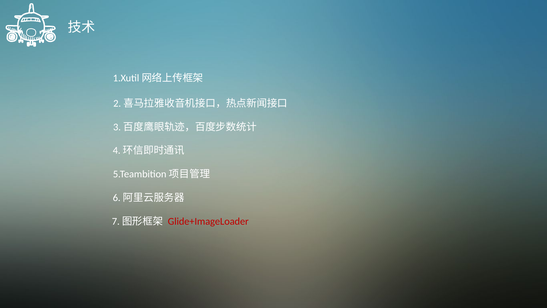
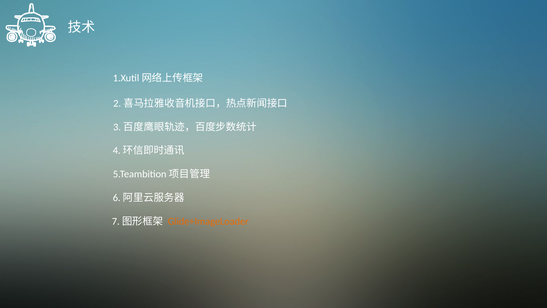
Glide+ImageLoader colour: red -> orange (208, 221)
